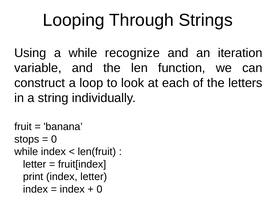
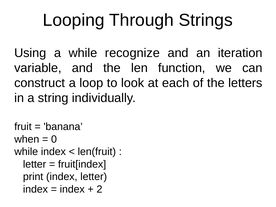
stops: stops -> when (27, 139)
0: 0 -> 2 (99, 189)
